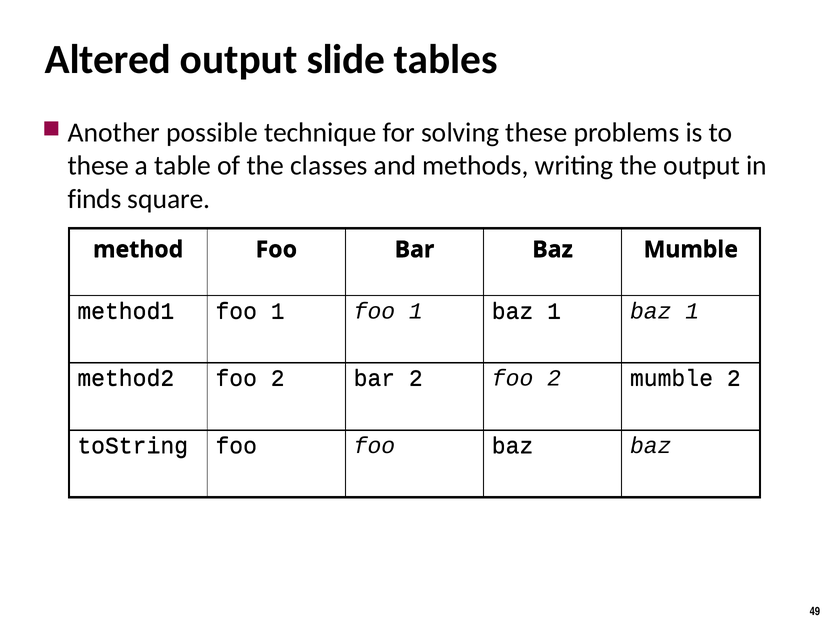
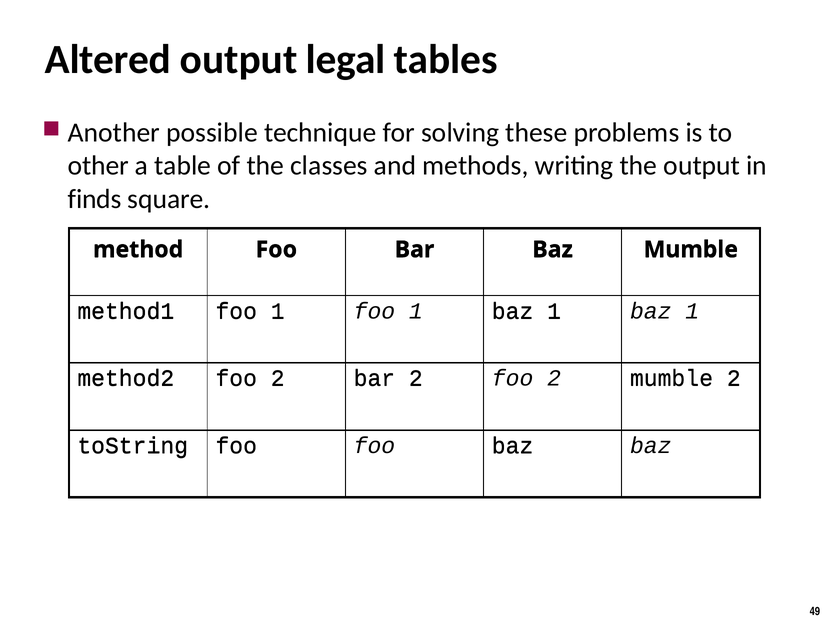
slide: slide -> legal (346, 59)
these: these -> other (98, 166)
